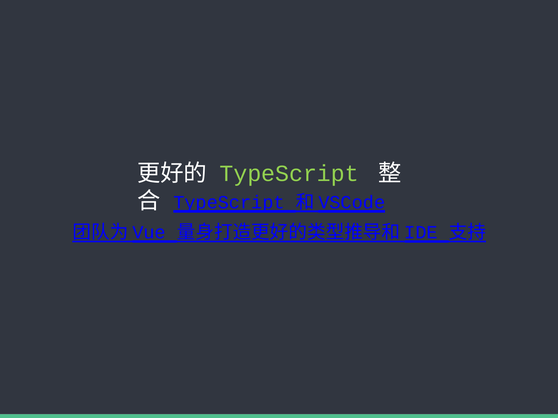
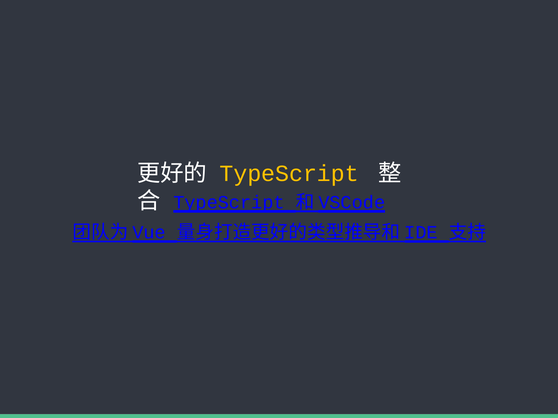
TypeScript colour: light green -> yellow (289, 174)
